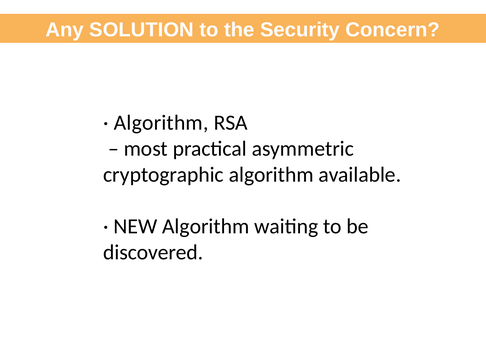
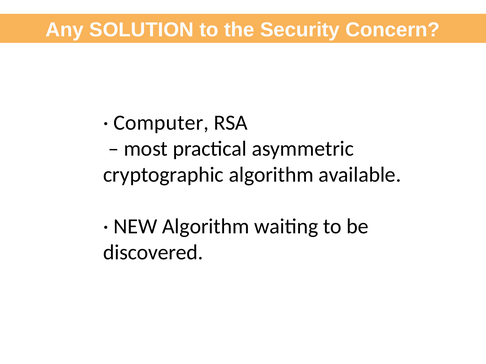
Algorithm: Algorithm -> Computer (161, 123)
